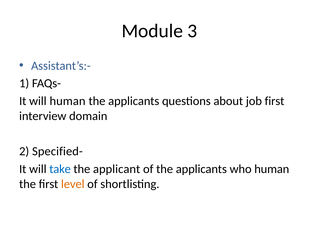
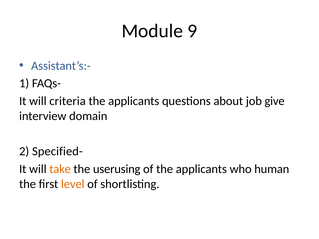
3: 3 -> 9 (192, 31)
will human: human -> criteria (68, 101)
job first: first -> give (275, 101)
take colour: blue -> orange (60, 169)
applicant: applicant -> userusing (117, 169)
